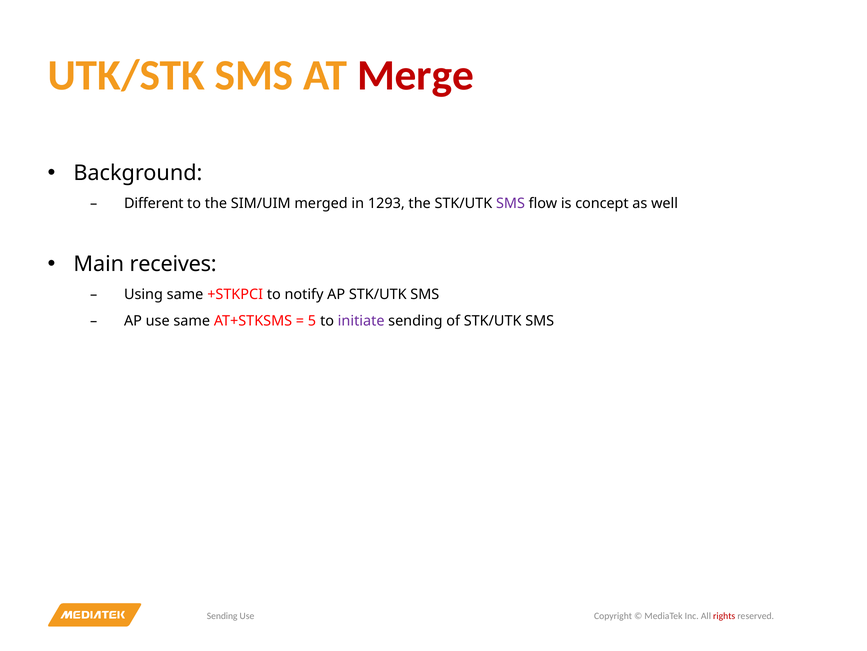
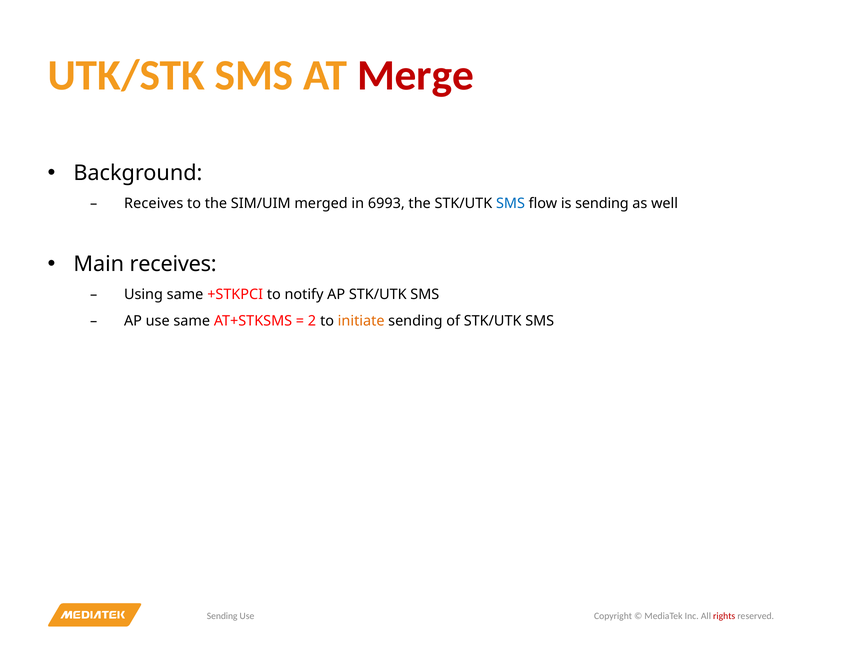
Different: Different -> Receives (154, 203)
1293: 1293 -> 6993 (386, 203)
SMS colour: purple -> blue (511, 203)
is concept: concept -> sending (602, 203)
5: 5 -> 2 (312, 320)
initiate colour: purple -> orange (361, 320)
